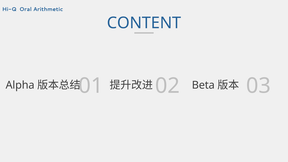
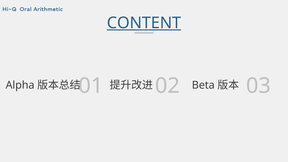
CONTENT underline: none -> present (144, 23)
